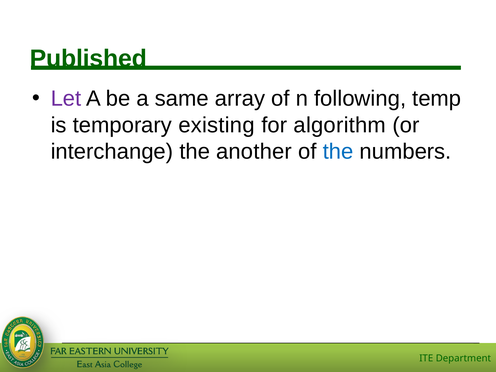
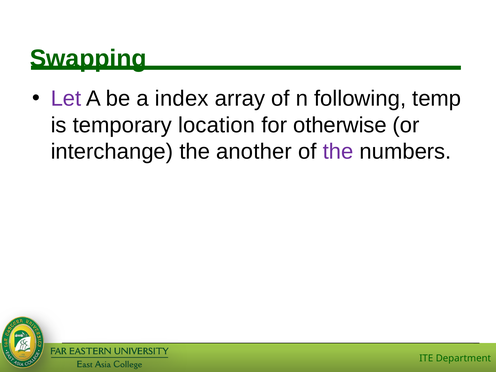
Published: Published -> Swapping (88, 59)
same: same -> index (182, 99)
existing: existing -> location (217, 125)
algorithm: algorithm -> otherwise (340, 125)
the colour: blue -> purple (338, 152)
